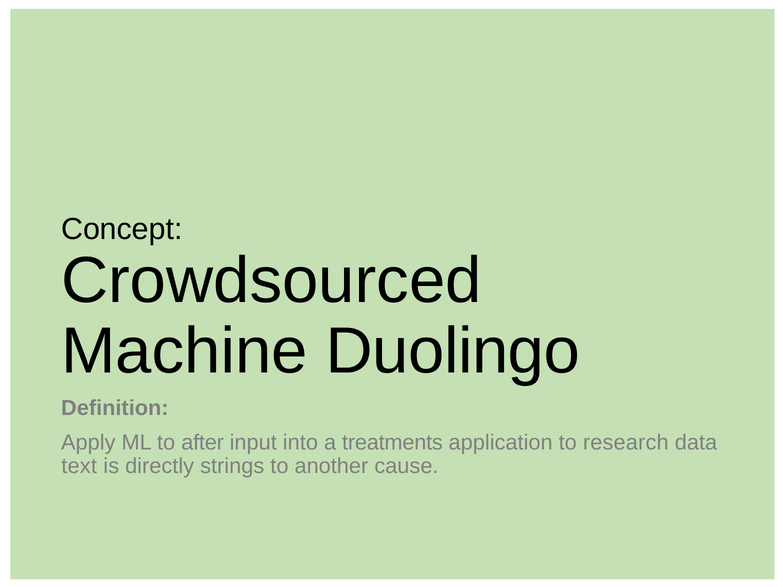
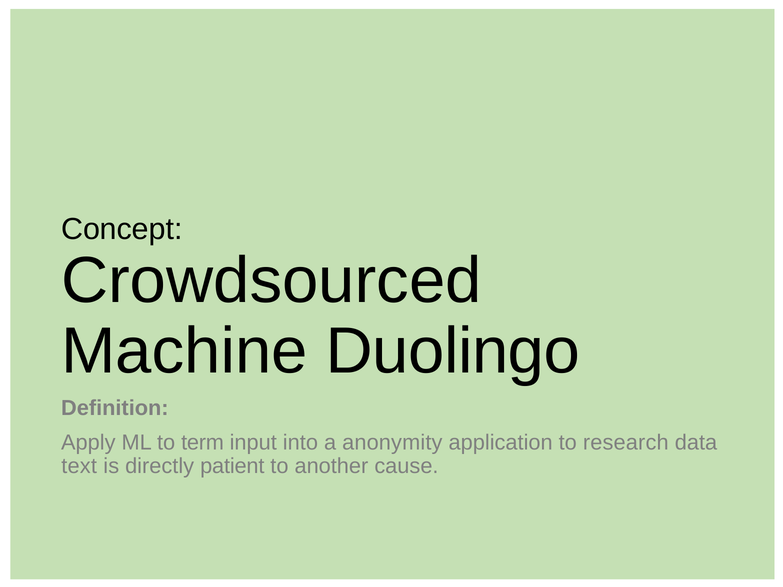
after: after -> term (203, 443)
treatments: treatments -> anonymity (392, 443)
strings: strings -> patient (232, 466)
